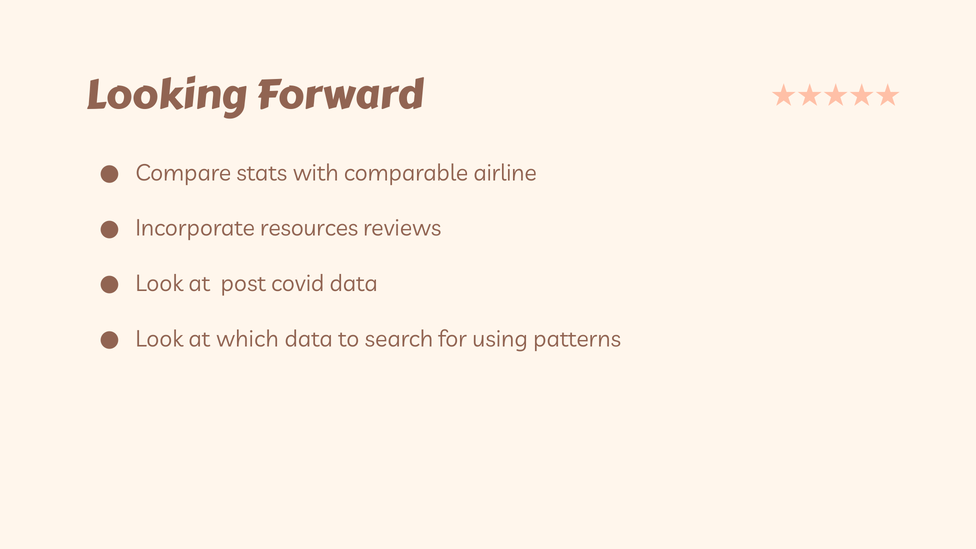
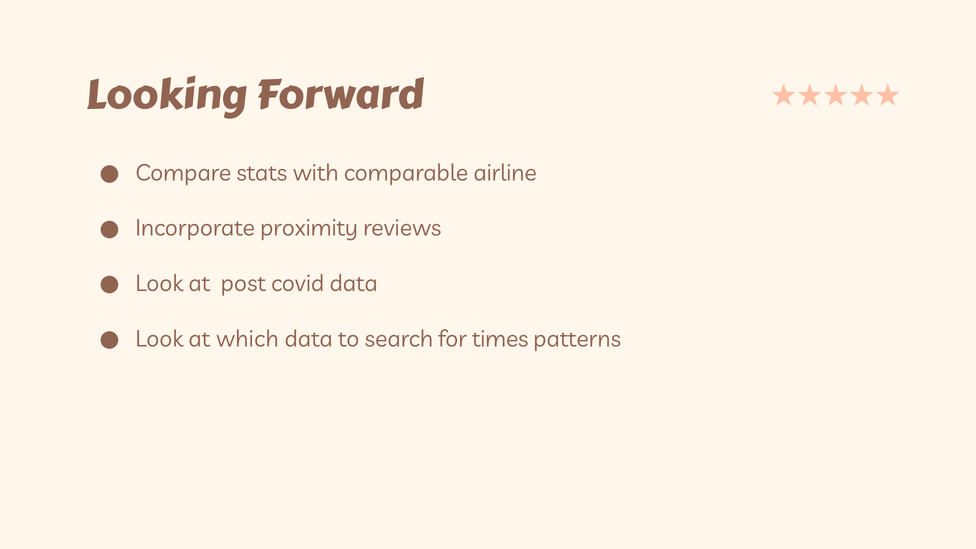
resources: resources -> proximity (309, 228)
using: using -> times (500, 339)
